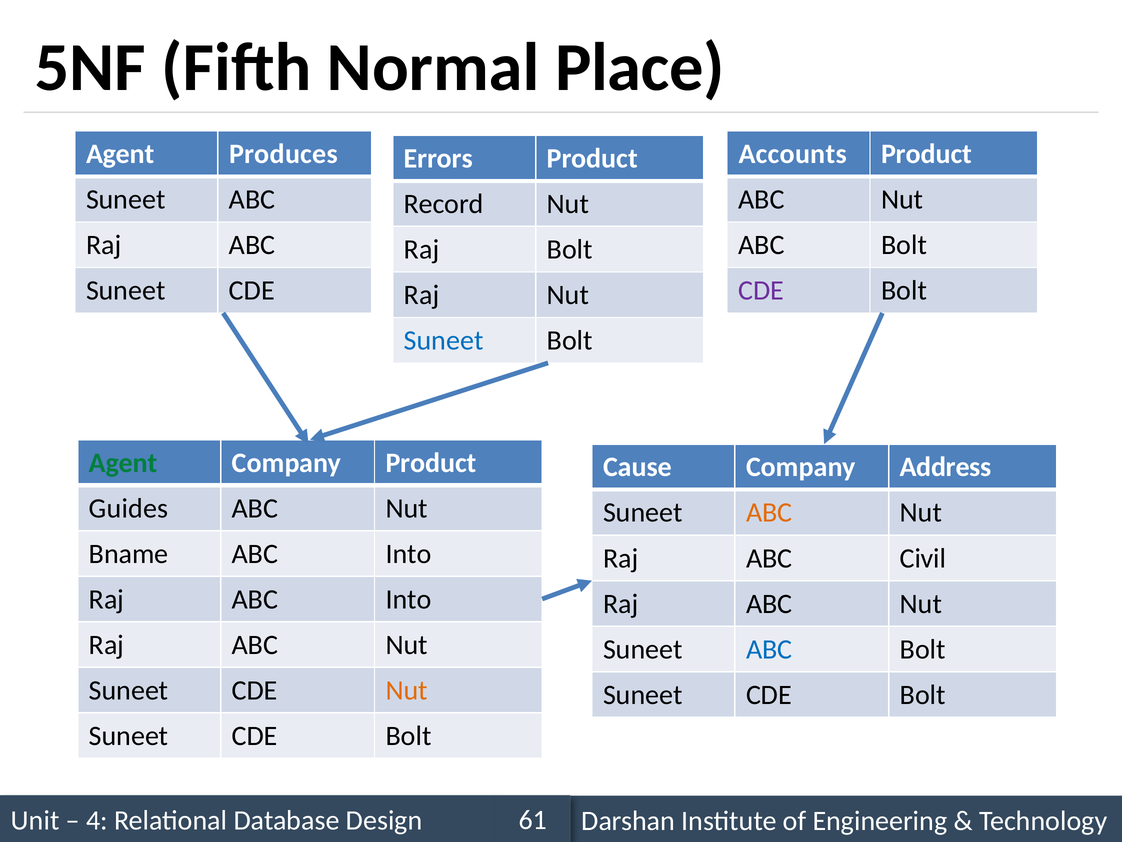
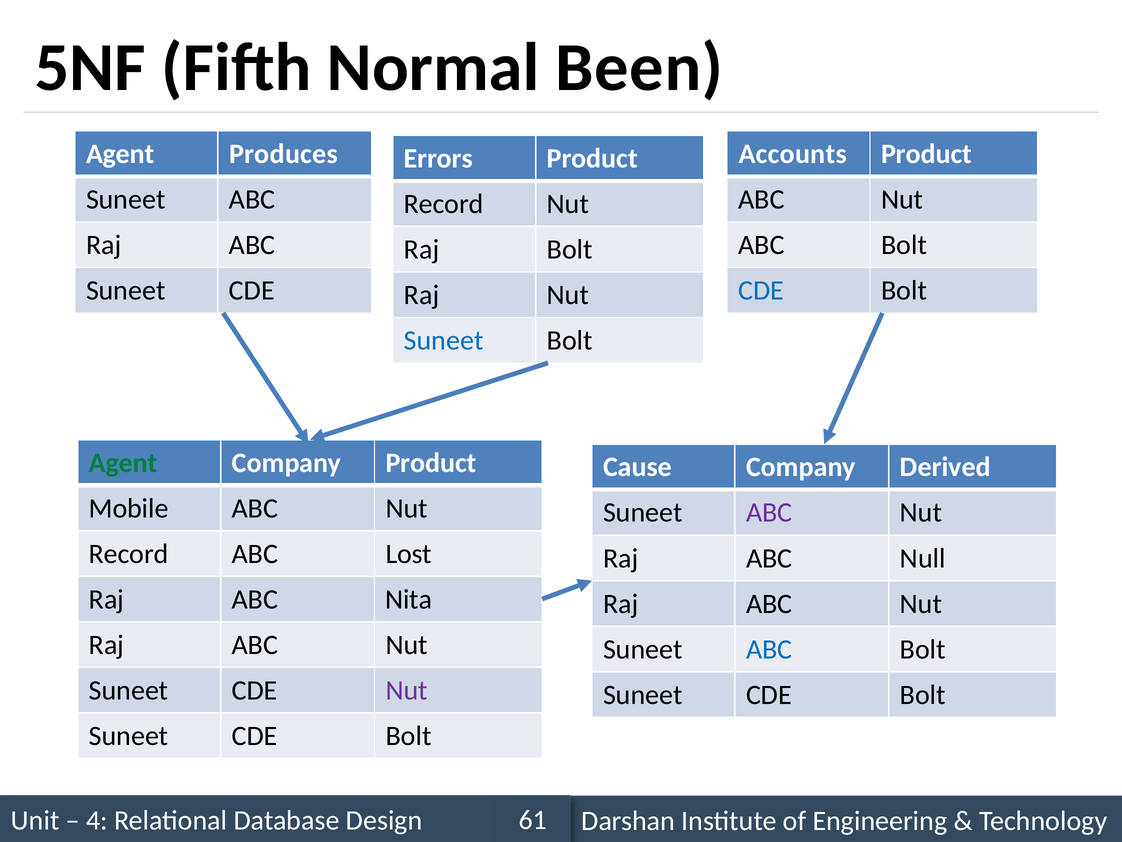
Place: Place -> Been (639, 67)
CDE colour: purple -> blue (761, 290)
Address: Address -> Derived (945, 467)
Guides: Guides -> Mobile (129, 508)
ABC colour: orange -> purple (769, 512)
Bname: Bname -> Record (129, 554)
Into: Into -> Lost (409, 554)
Civil: Civil -> Null (923, 558)
Raj ABC Into: Into -> Nita (409, 599)
Nut colour: orange -> purple (407, 690)
